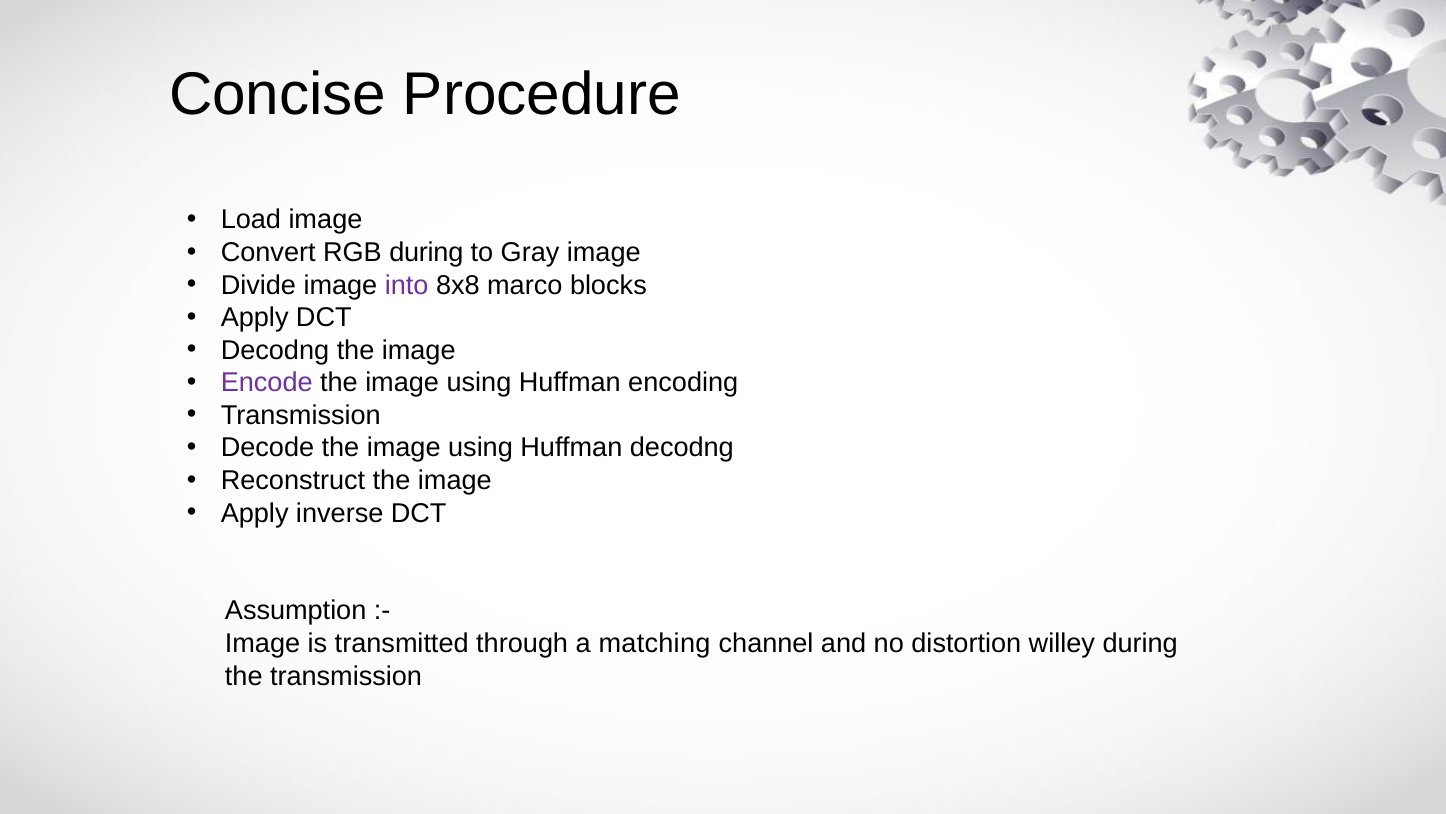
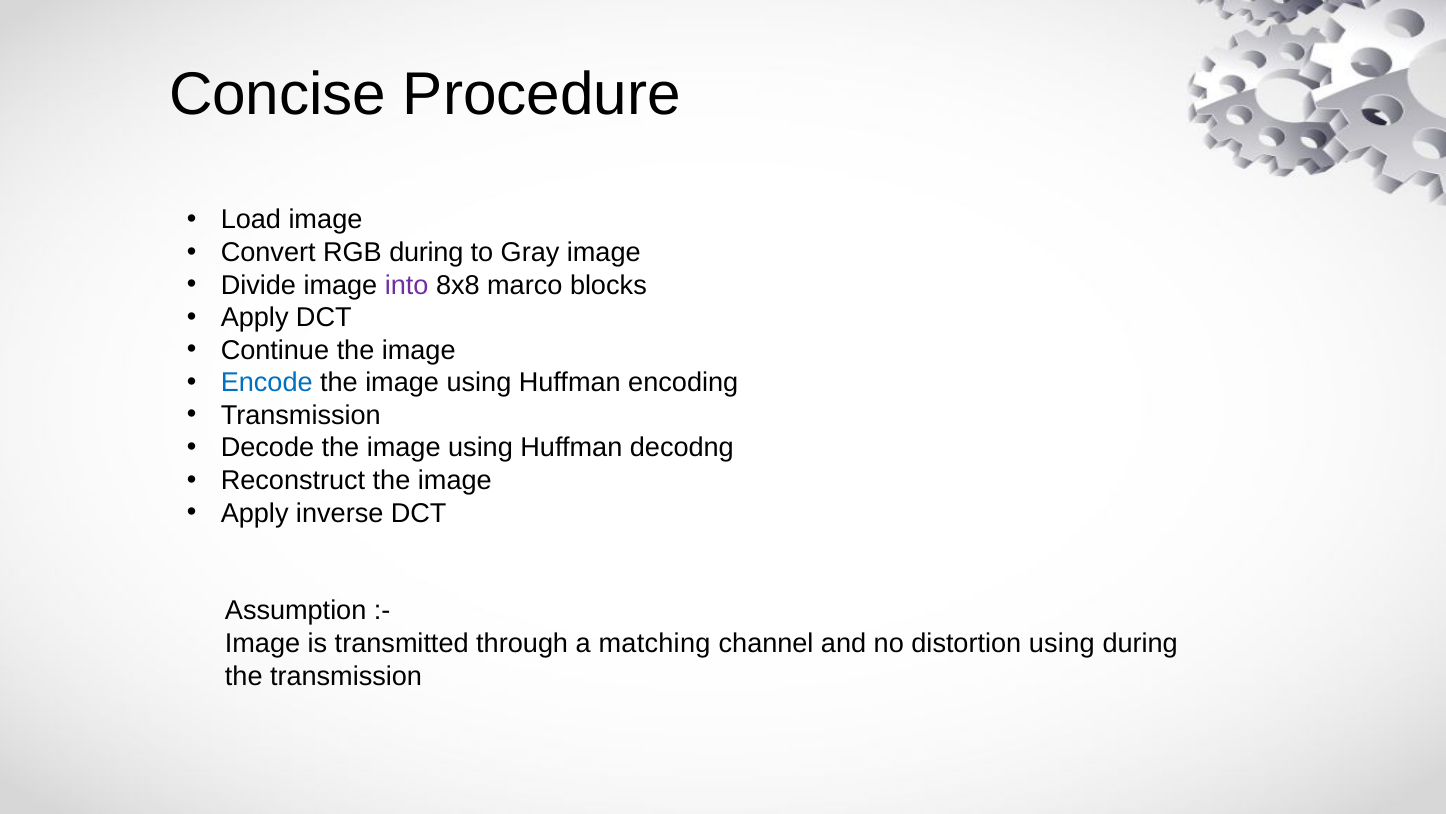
Decodng: Decodng -> Continue (275, 350)
Encode colour: purple -> blue (267, 383)
distortion willey: willey -> using (1062, 643)
